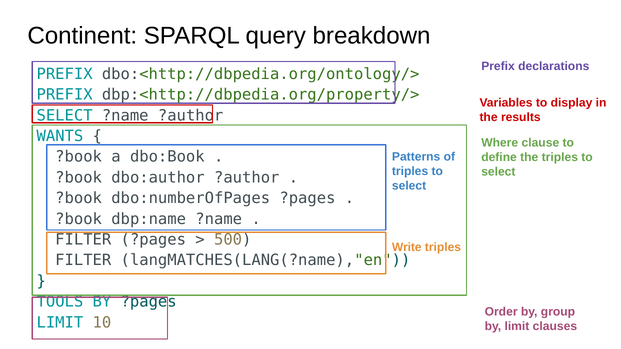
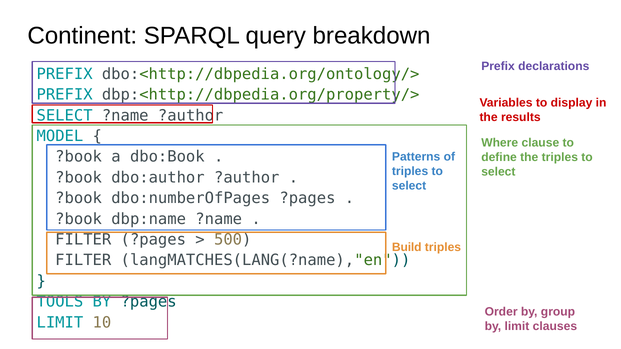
WANTS: WANTS -> MODEL (60, 136)
Write: Write -> Build (407, 247)
